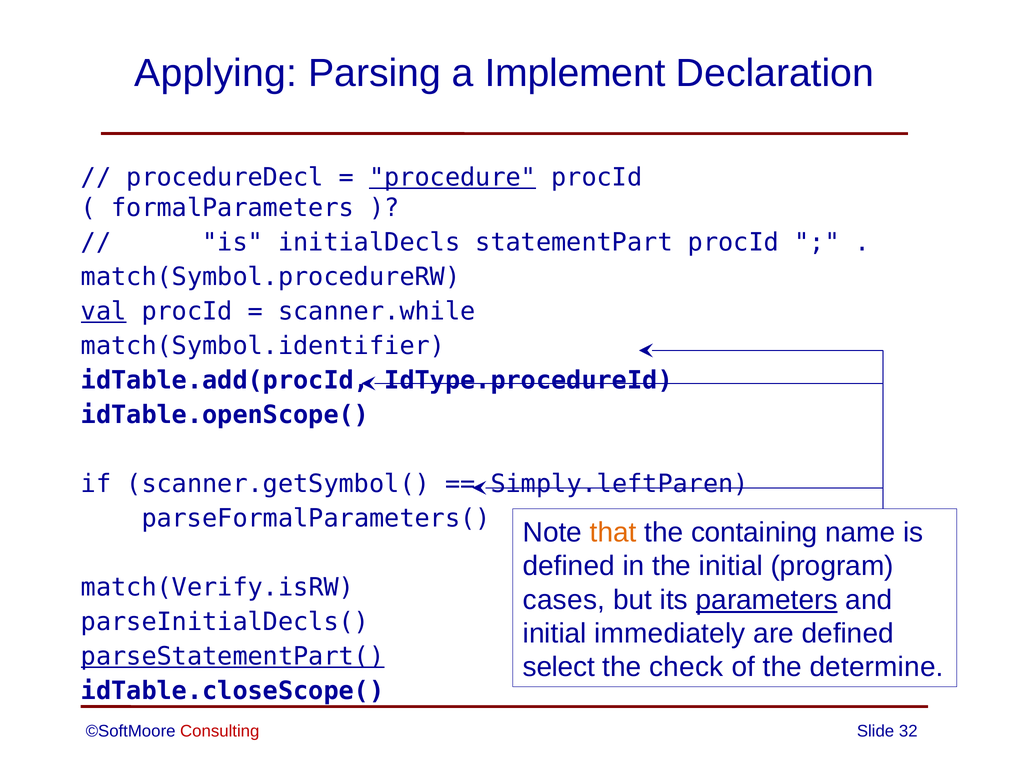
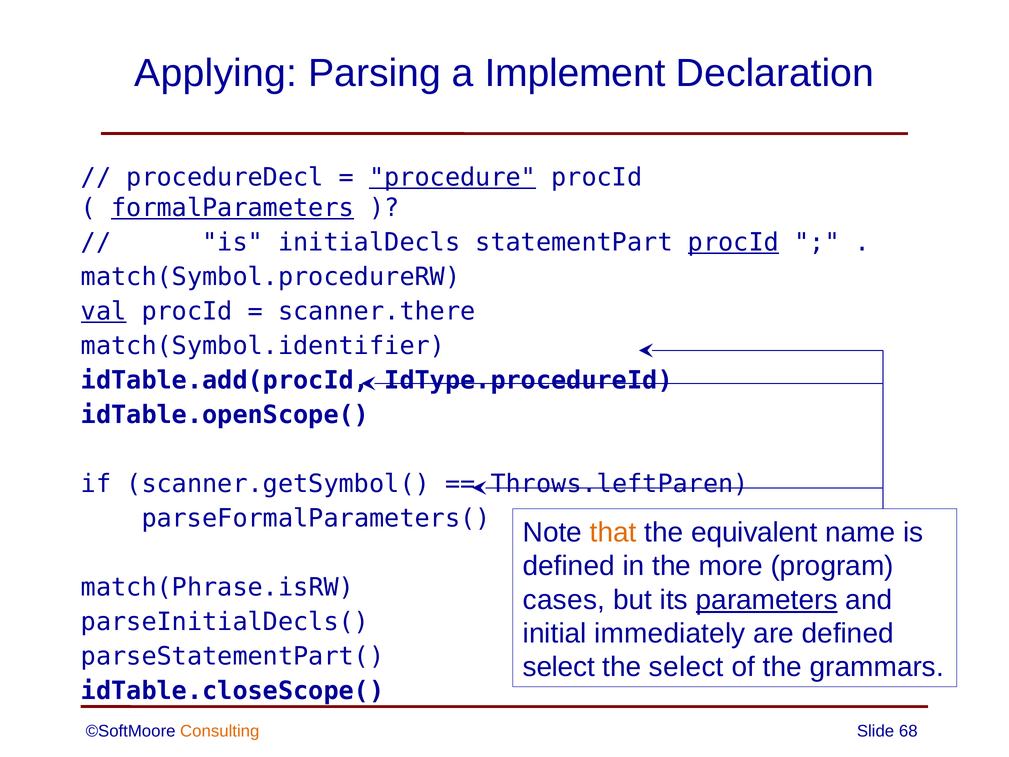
formalParameters underline: none -> present (233, 208)
procId underline: none -> present (733, 242)
scanner.while: scanner.while -> scanner.there (377, 311)
Simply.leftParen: Simply.leftParen -> Throws.leftParen (620, 484)
containing: containing -> equivalent (754, 532)
the initial: initial -> more (731, 566)
match(Verify.isRW: match(Verify.isRW -> match(Phrase.isRW (217, 587)
parseStatementPart( underline: present -> none (233, 656)
the check: check -> select (686, 667)
determine: determine -> grammars (877, 667)
Consulting colour: red -> orange (220, 731)
32: 32 -> 68 (908, 731)
